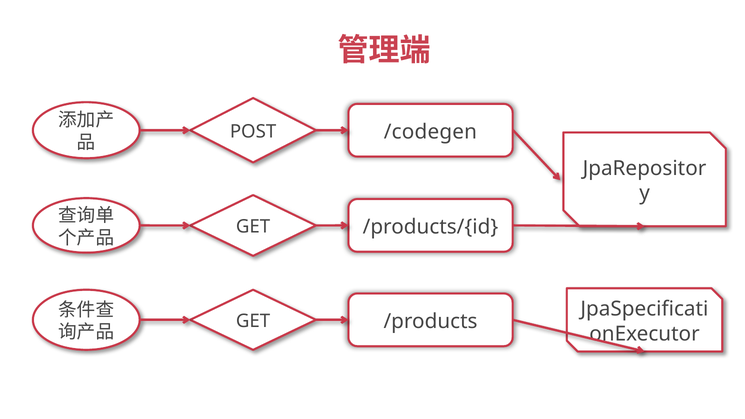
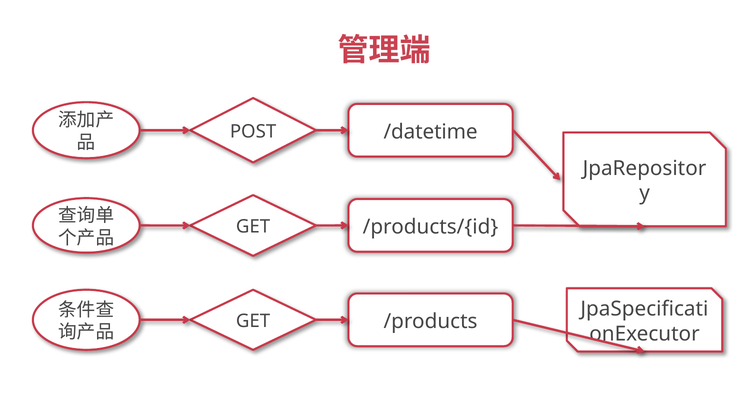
/codegen: /codegen -> /datetime (431, 132)
